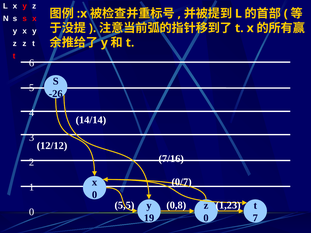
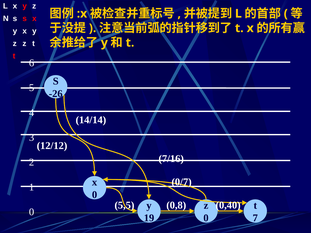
1,23: 1,23 -> 0,40 (228, 205)
